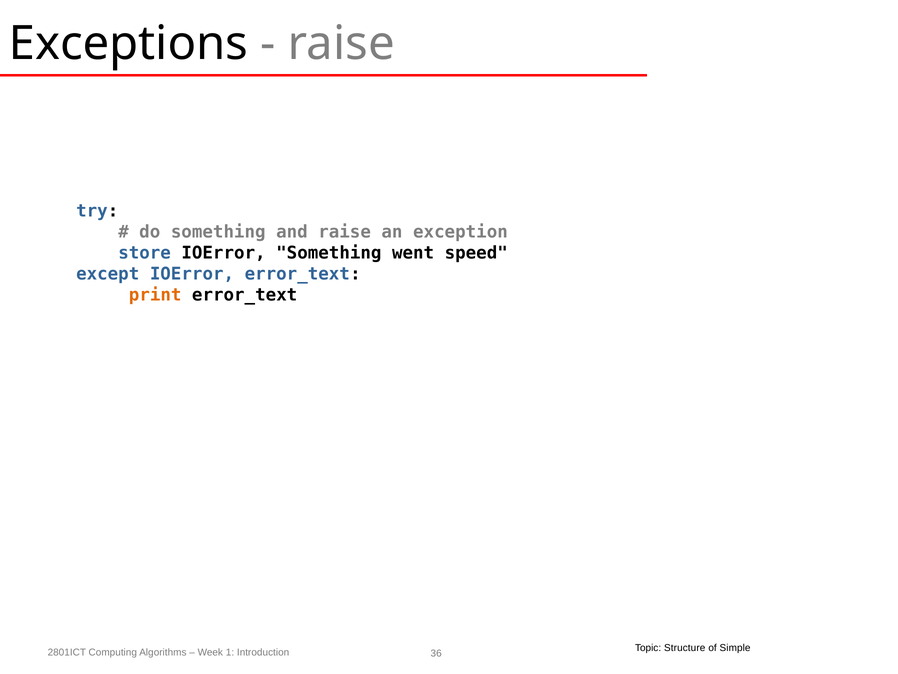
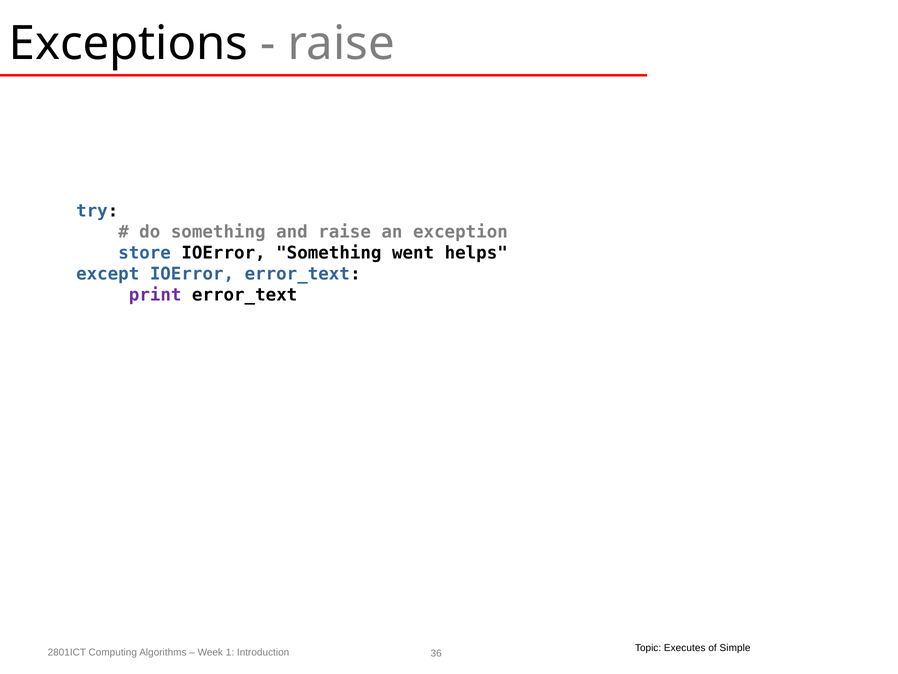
speed: speed -> helps (476, 253)
print colour: orange -> purple (155, 295)
Structure: Structure -> Executes (685, 647)
